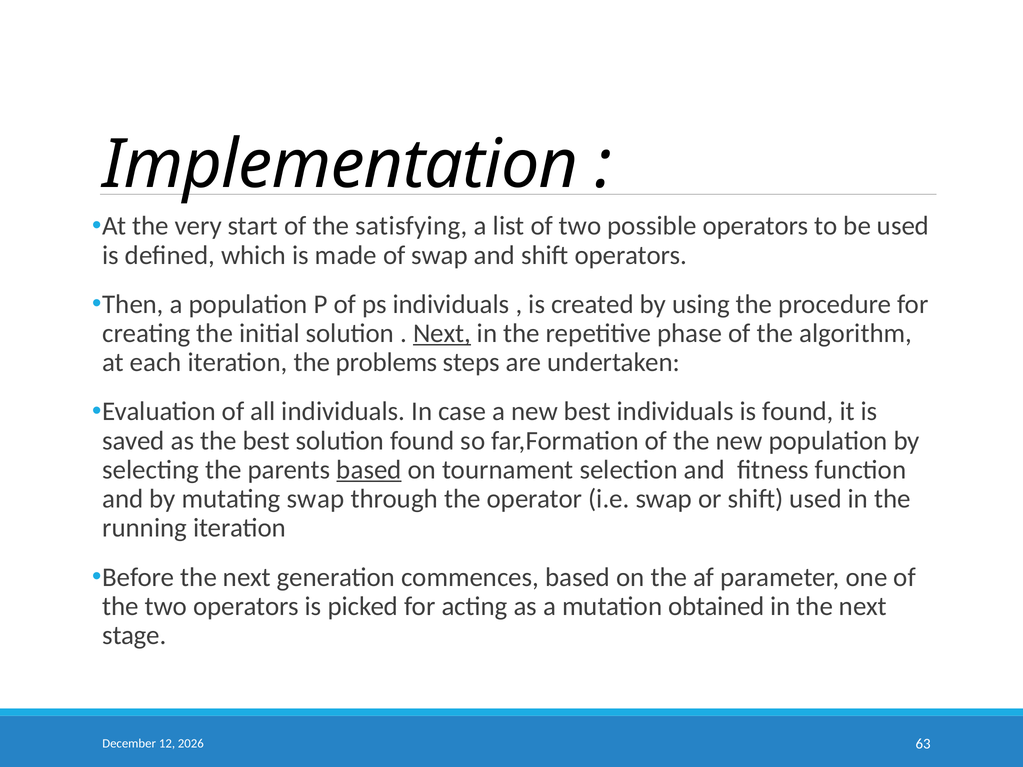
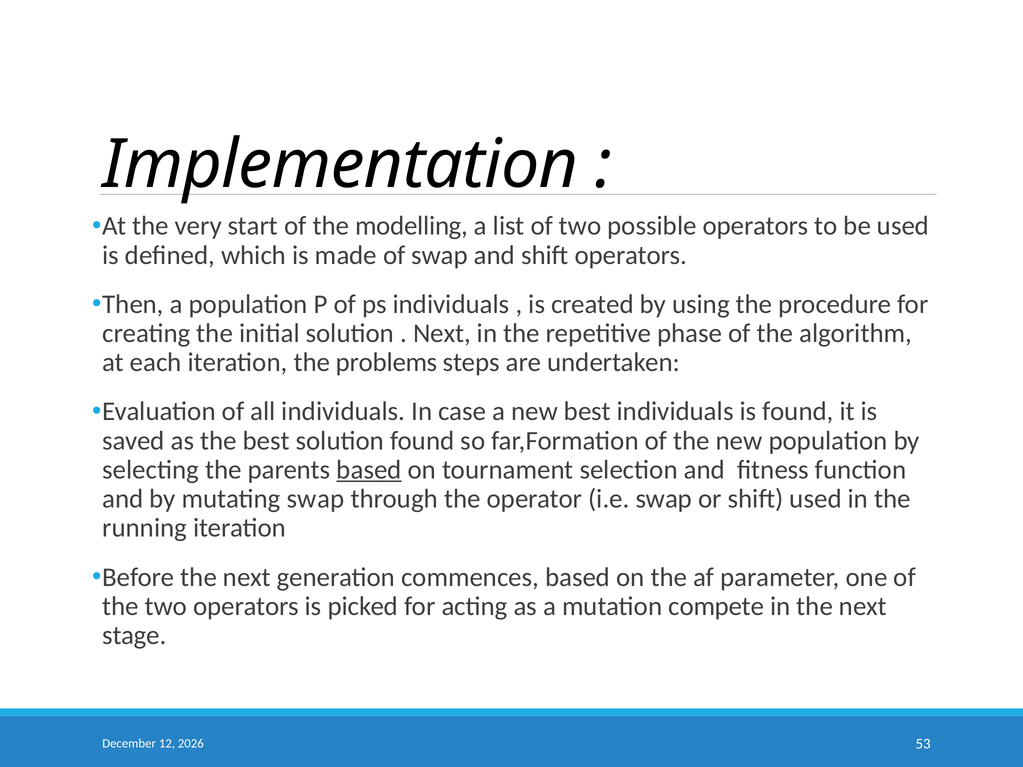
satisfying: satisfying -> modelling (412, 226)
Next underline: present -> none (442, 333)
obtained: obtained -> compete (716, 606)
63: 63 -> 53 (923, 744)
